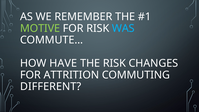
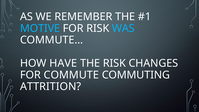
MOTIVE colour: light green -> light blue (40, 28)
ATTRITION: ATTRITION -> COMMUTE (71, 75)
DIFFERENT: DIFFERENT -> ATTRITION (51, 86)
